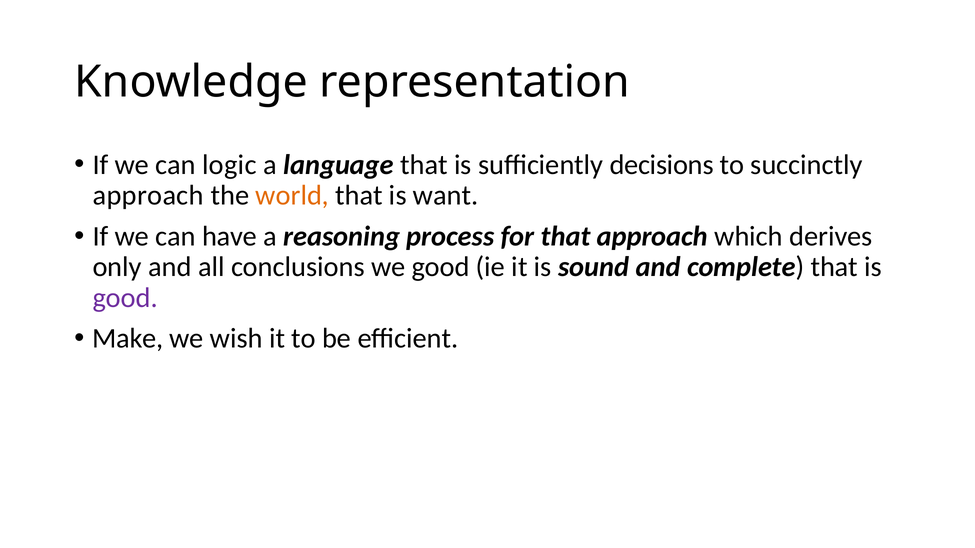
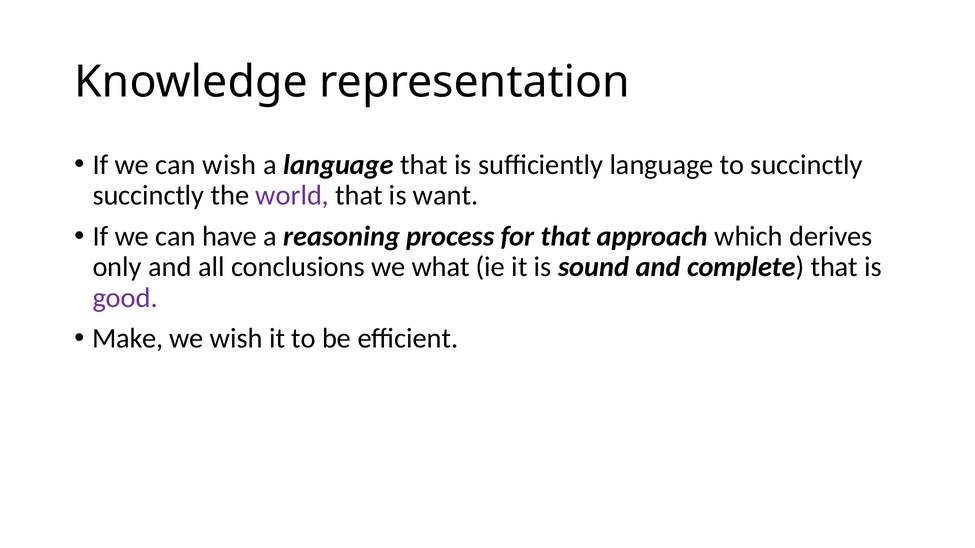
can logic: logic -> wish (229, 165)
sufficiently decisions: decisions -> language (662, 165)
approach: approach -> succinctly (148, 196)
world colour: orange -> purple (292, 196)
we good: good -> what (441, 267)
